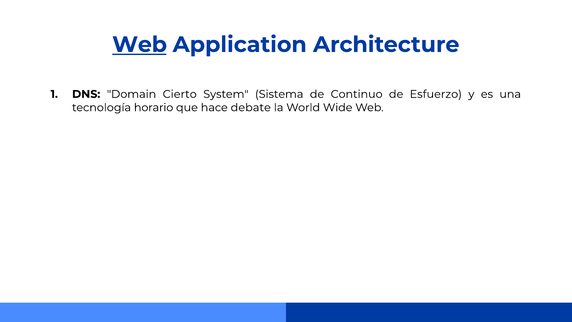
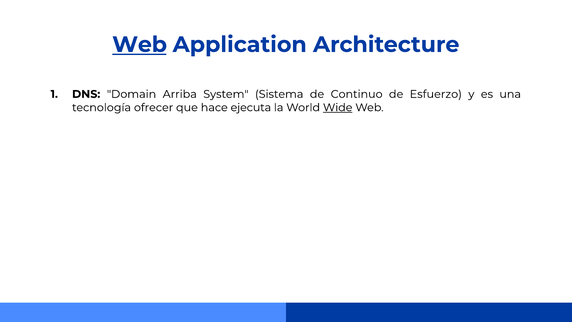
Cierto: Cierto -> Arriba (180, 94)
horario: horario -> ofrecer (154, 107)
debate: debate -> ejecuta (251, 107)
Wide underline: none -> present (338, 107)
